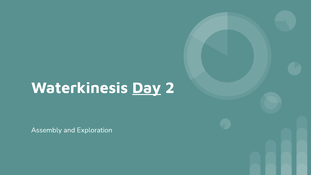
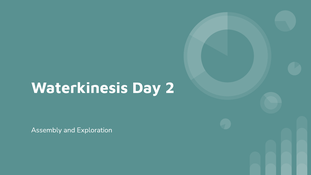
Day underline: present -> none (147, 88)
